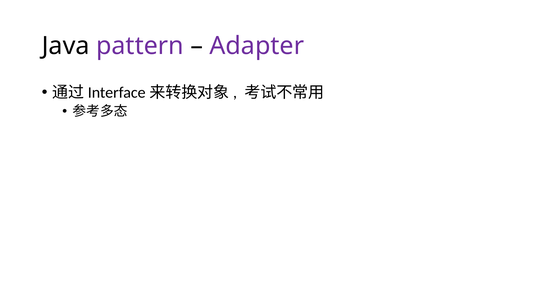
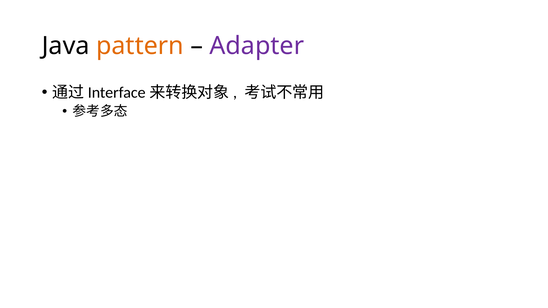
pattern colour: purple -> orange (140, 46)
